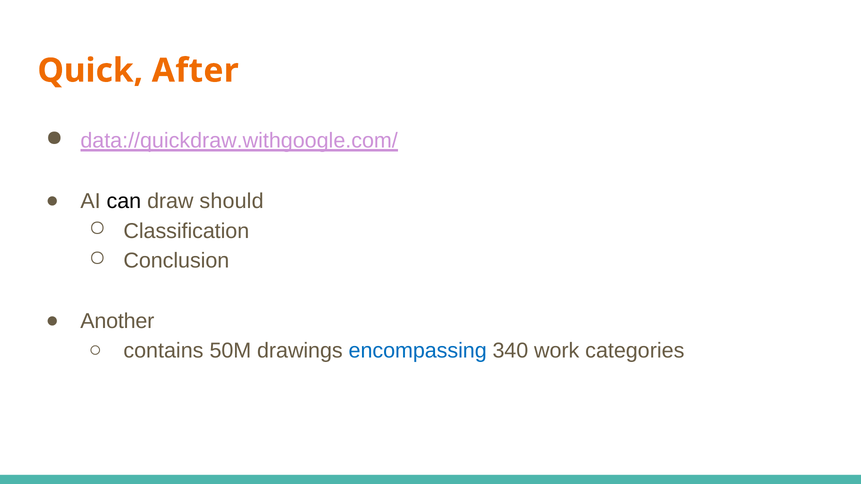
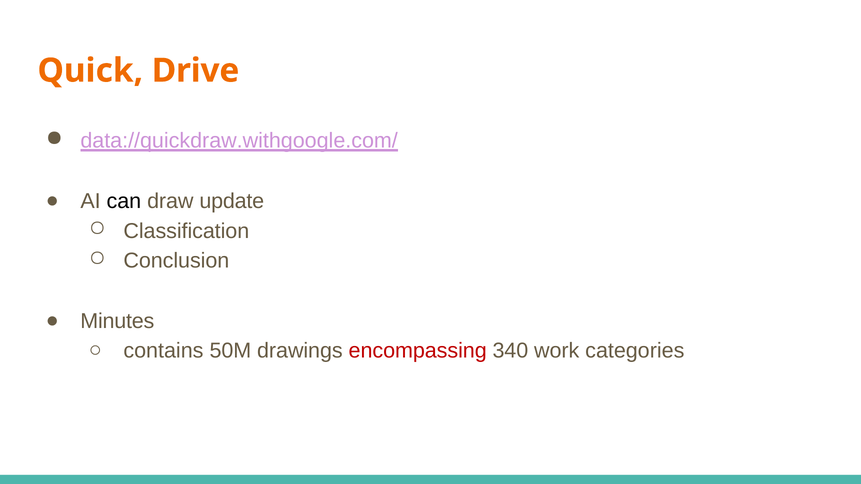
After: After -> Drive (196, 71)
should: should -> update (232, 201)
Another: Another -> Minutes (117, 321)
encompassing colour: blue -> red (418, 351)
